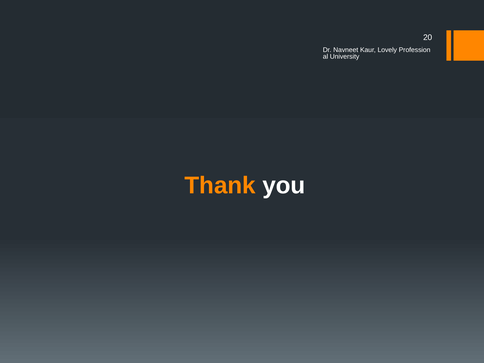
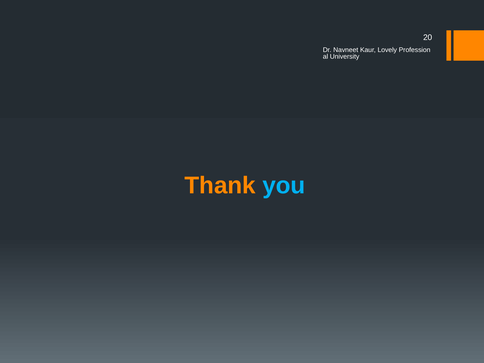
you colour: white -> light blue (284, 185)
